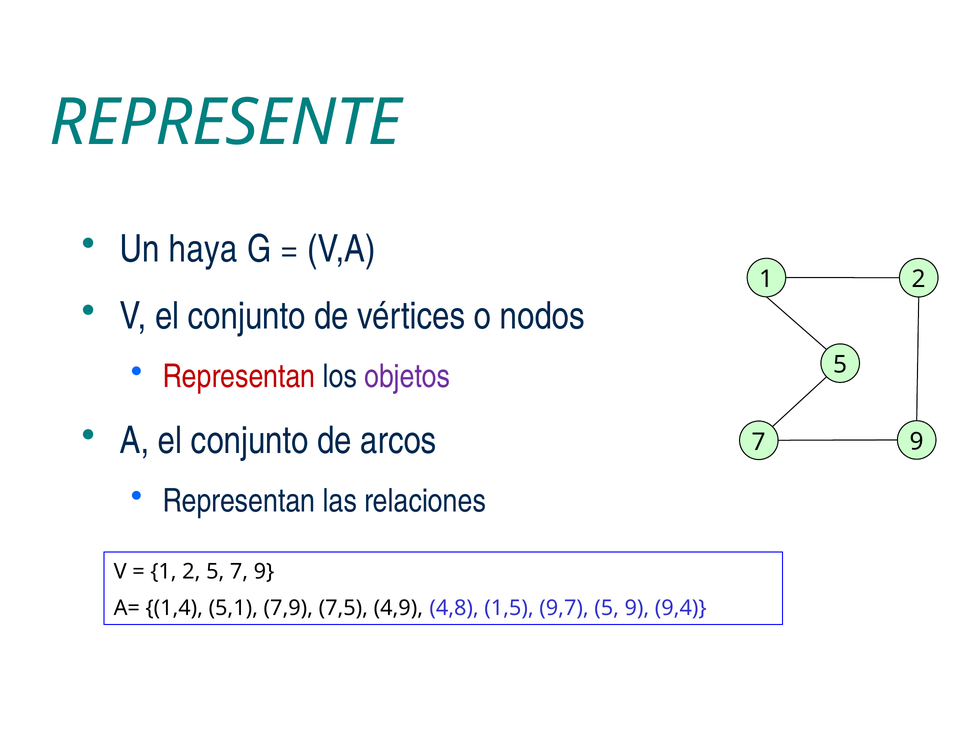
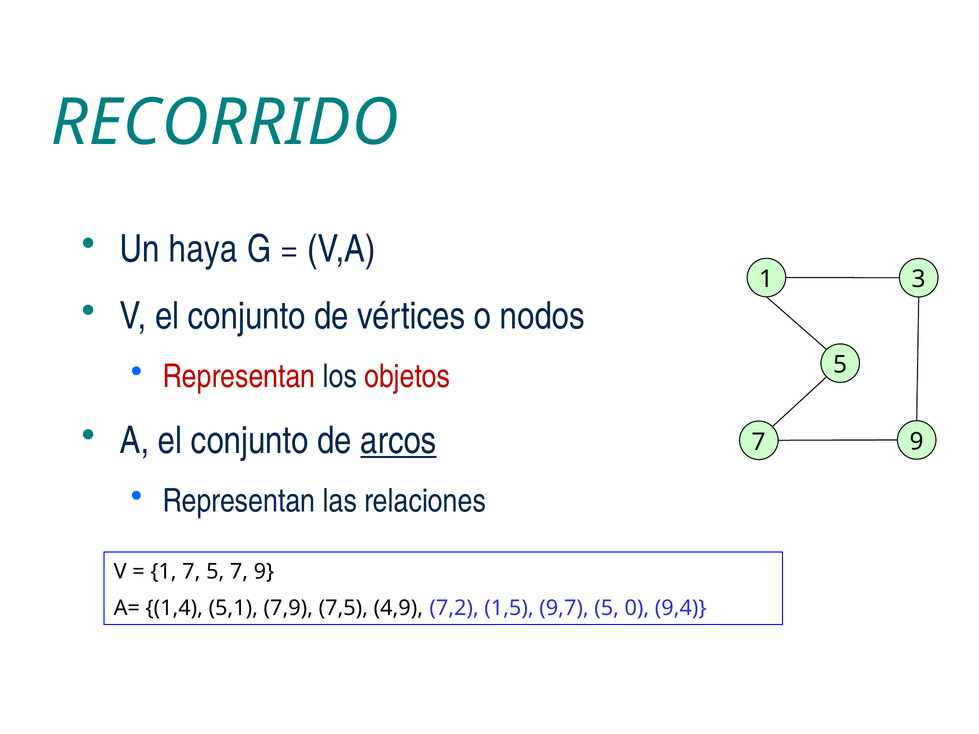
REPRESENTE: REPRESENTE -> RECORRIDO (225, 123)
2: 2 -> 3 (919, 279)
objetos colour: purple -> red (407, 377)
arcos underline: none -> present (399, 441)
2: 2 -> 7 (191, 572)
4,8: 4,8 -> 7,2 (454, 609)
5 9: 9 -> 0 (637, 609)
